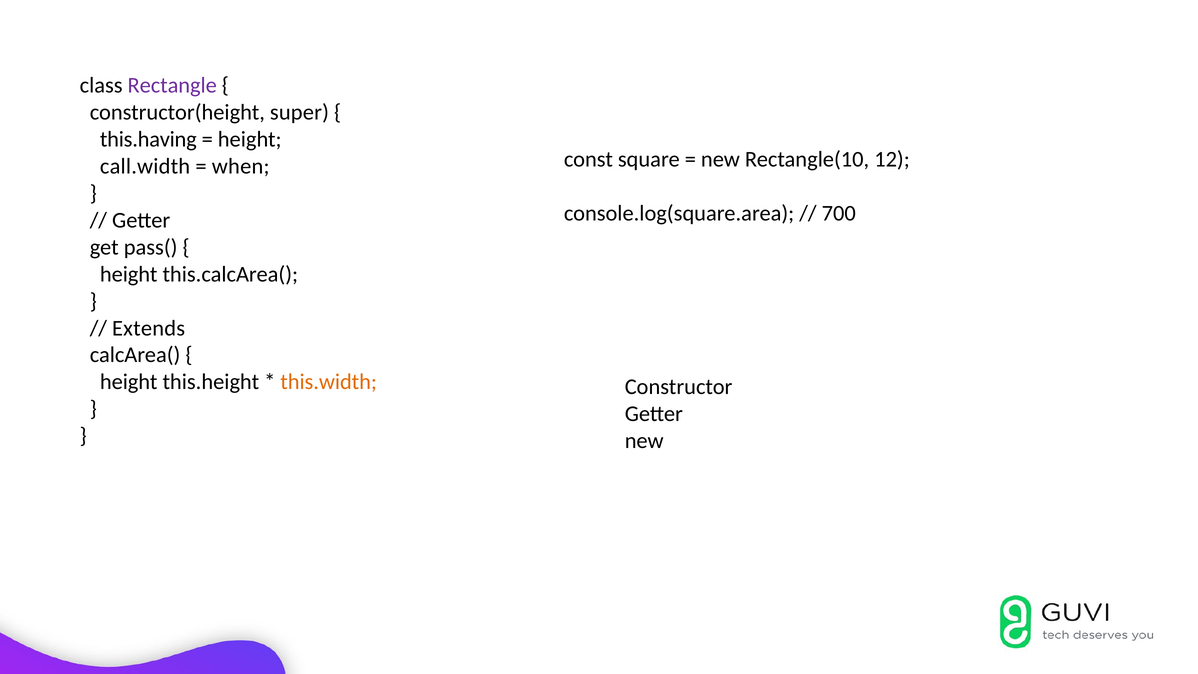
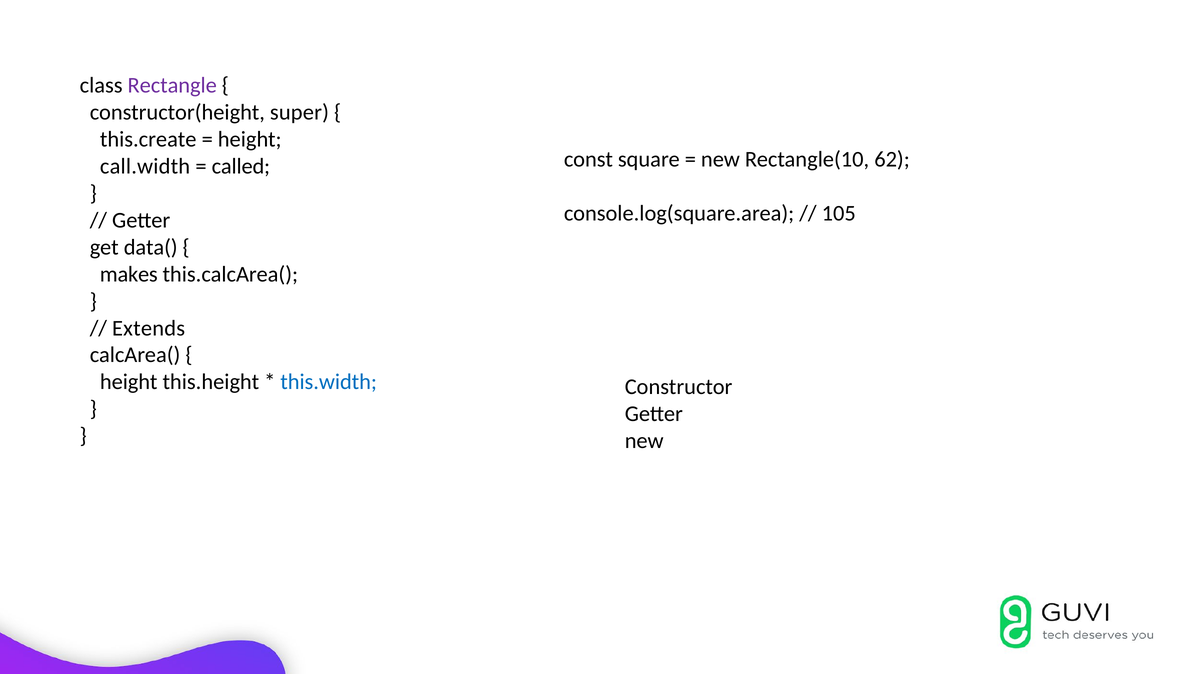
this.having: this.having -> this.create (148, 139)
12: 12 -> 62 (892, 159)
when: when -> called (241, 166)
700: 700 -> 105 (839, 213)
pass(: pass( -> data( (151, 247)
height: height -> makes (129, 274)
this.width colour: orange -> blue (329, 382)
